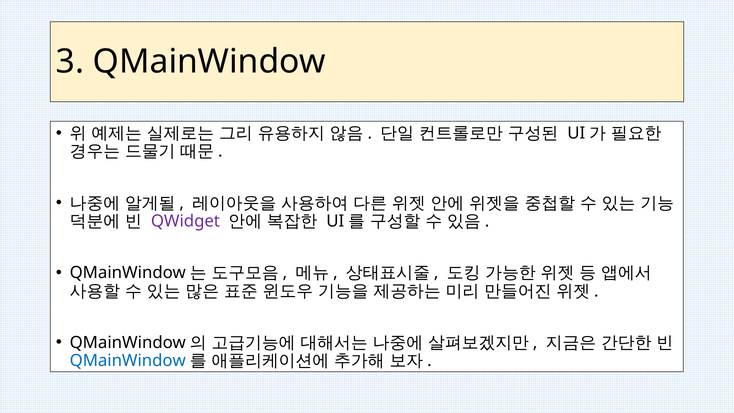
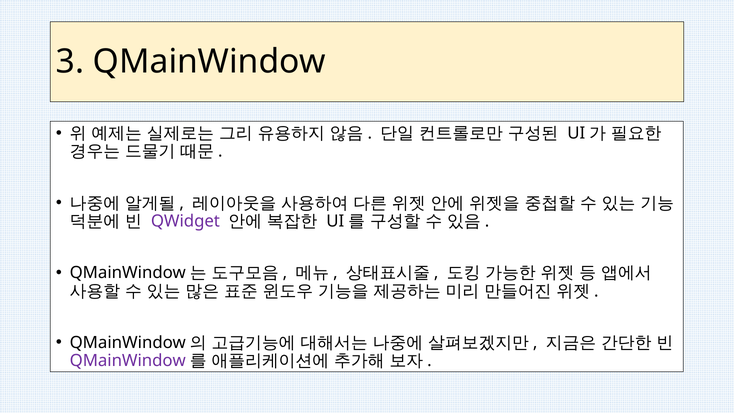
QMainWindow colour: blue -> purple (128, 361)
